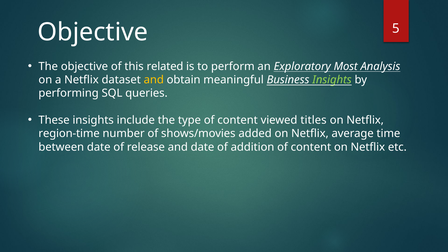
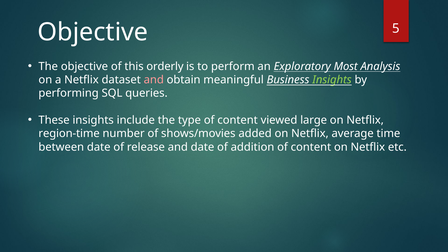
related: related -> orderly (165, 66)
and colour: yellow -> pink (154, 80)
titles: titles -> large (314, 120)
